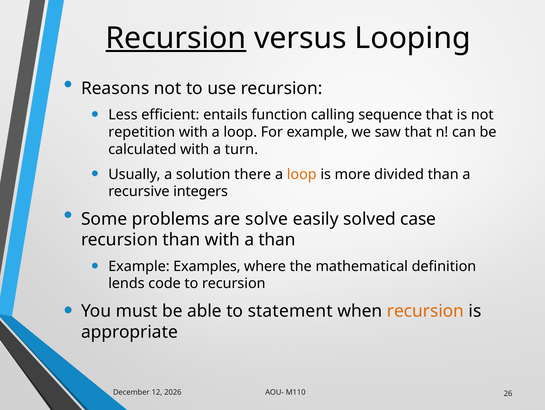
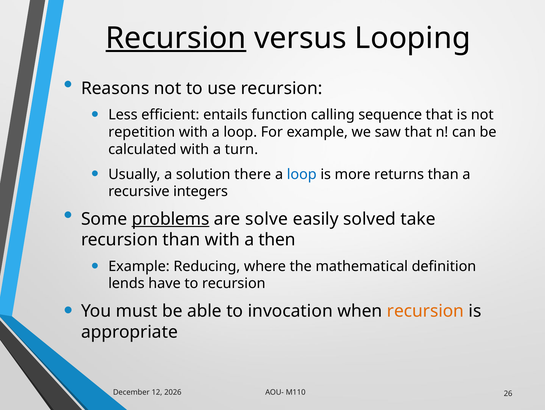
loop colour: orange -> blue (302, 174)
divided: divided -> returns (399, 174)
problems underline: none -> present (171, 219)
case: case -> take (418, 219)
a than: than -> then (277, 240)
Examples: Examples -> Reducing (207, 266)
code: code -> have (165, 283)
statement: statement -> invocation (290, 311)
